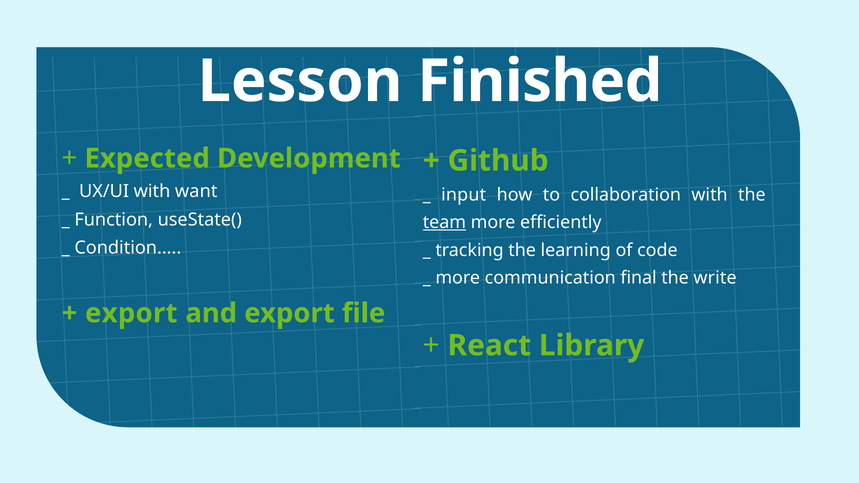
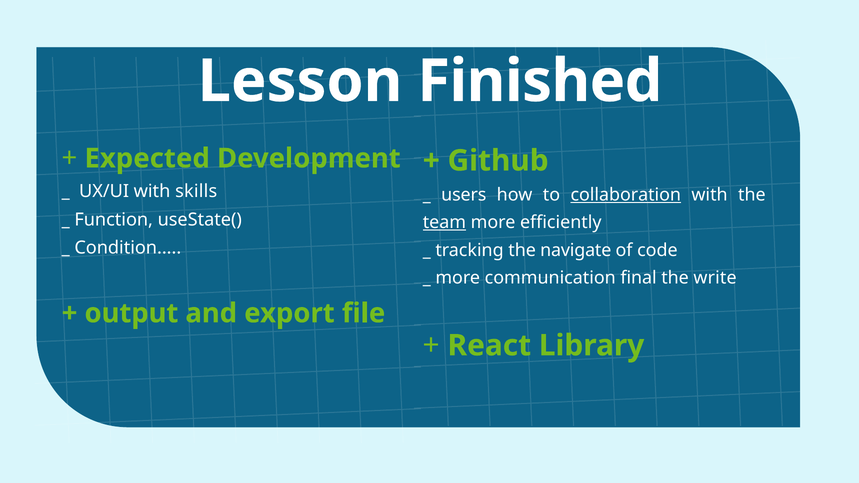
want: want -> skills (196, 192)
input: input -> users (464, 195)
collaboration underline: none -> present (626, 195)
learning: learning -> navigate (576, 250)
export: export -> output (131, 313)
